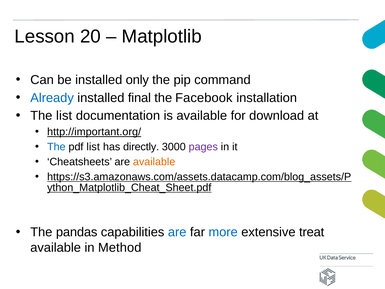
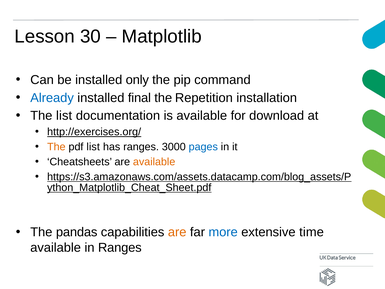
20: 20 -> 30 (90, 36)
Facebook: Facebook -> Repetition (204, 98)
http://important.org/: http://important.org/ -> http://exercises.org/ (94, 132)
The colour: blue -> orange (56, 147)
has directly: directly -> ranges (141, 147)
pages colour: purple -> blue (203, 147)
are colour: blue -> orange (177, 232)
treat: treat -> time (312, 232)
in Method: Method -> Ranges (120, 247)
